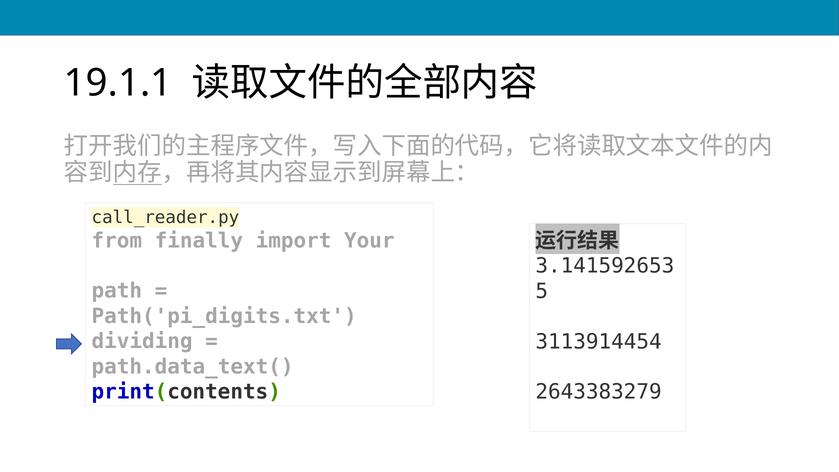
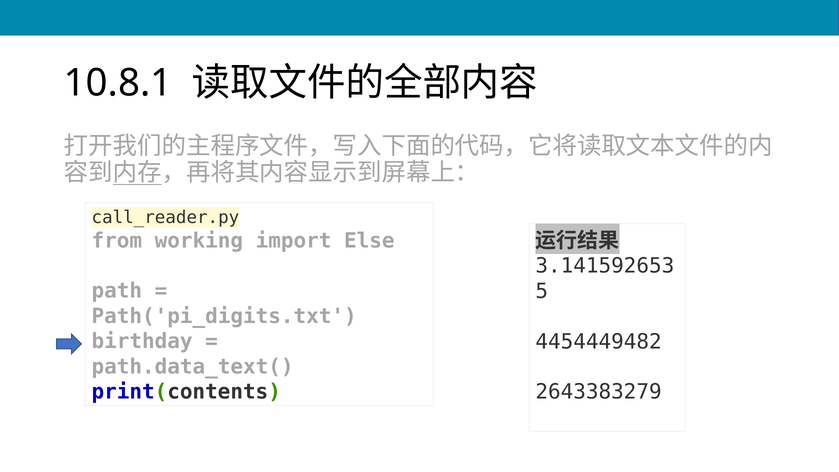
19.1.1: 19.1.1 -> 10.8.1 (118, 83)
finally: finally -> working (199, 241)
Your: Your -> Else (369, 241)
dividing: dividing -> birthday (142, 341)
3113914454: 3113914454 -> 4454449482 (599, 342)
